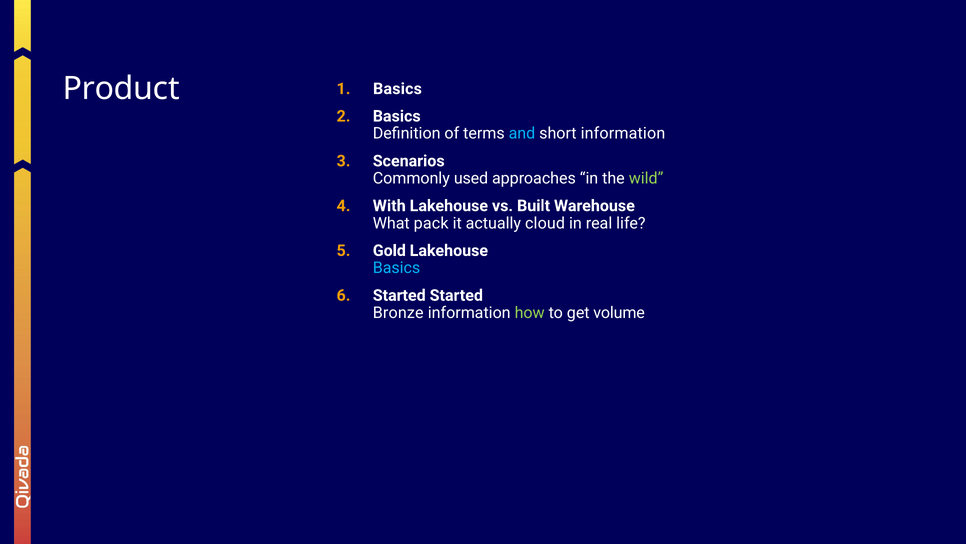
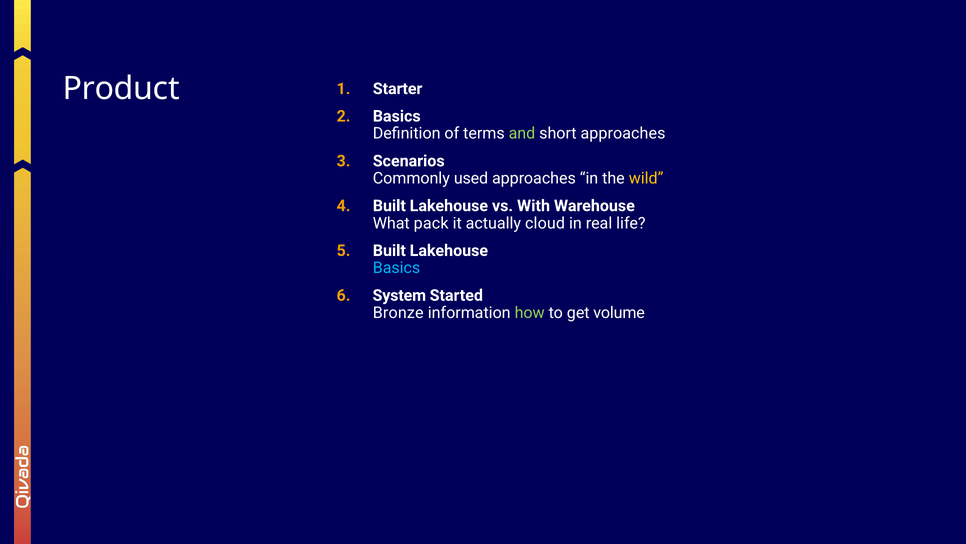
Basics: Basics -> Starter (398, 89)
and colour: light blue -> light green (522, 133)
short information: information -> approaches (623, 133)
wild colour: light green -> yellow (646, 178)
With: With -> Built (389, 206)
Built: Built -> With (534, 206)
Gold: Gold -> Built (389, 250)
Started: Started -> System (399, 295)
